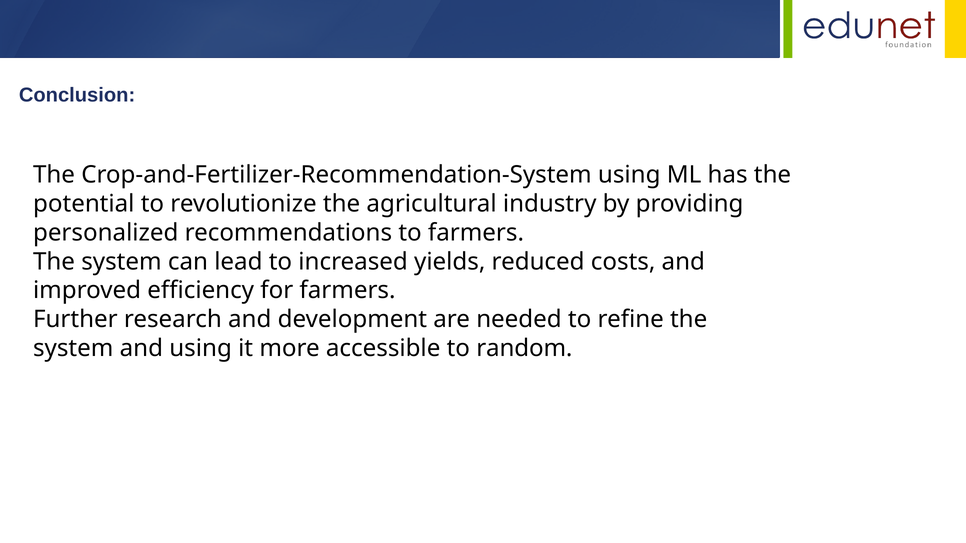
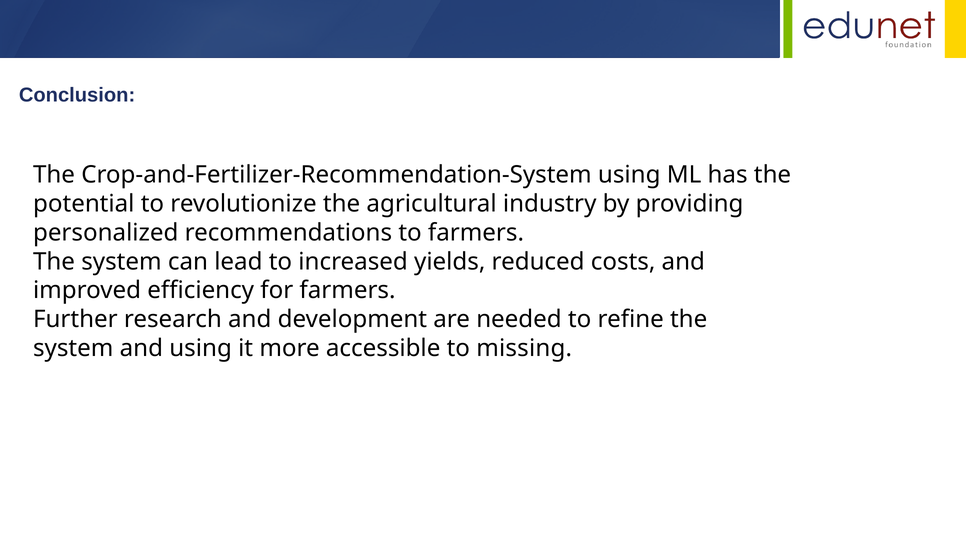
random: random -> missing (524, 349)
